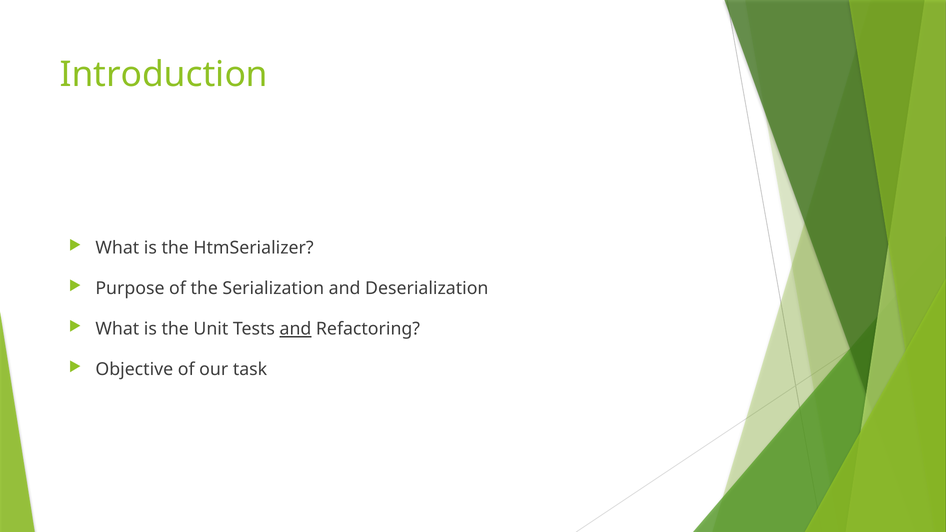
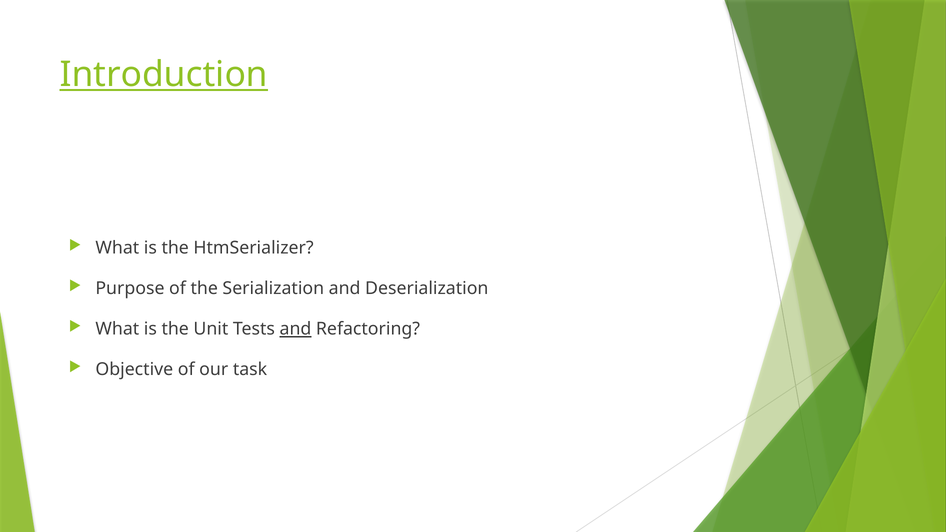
Introduction underline: none -> present (164, 75)
